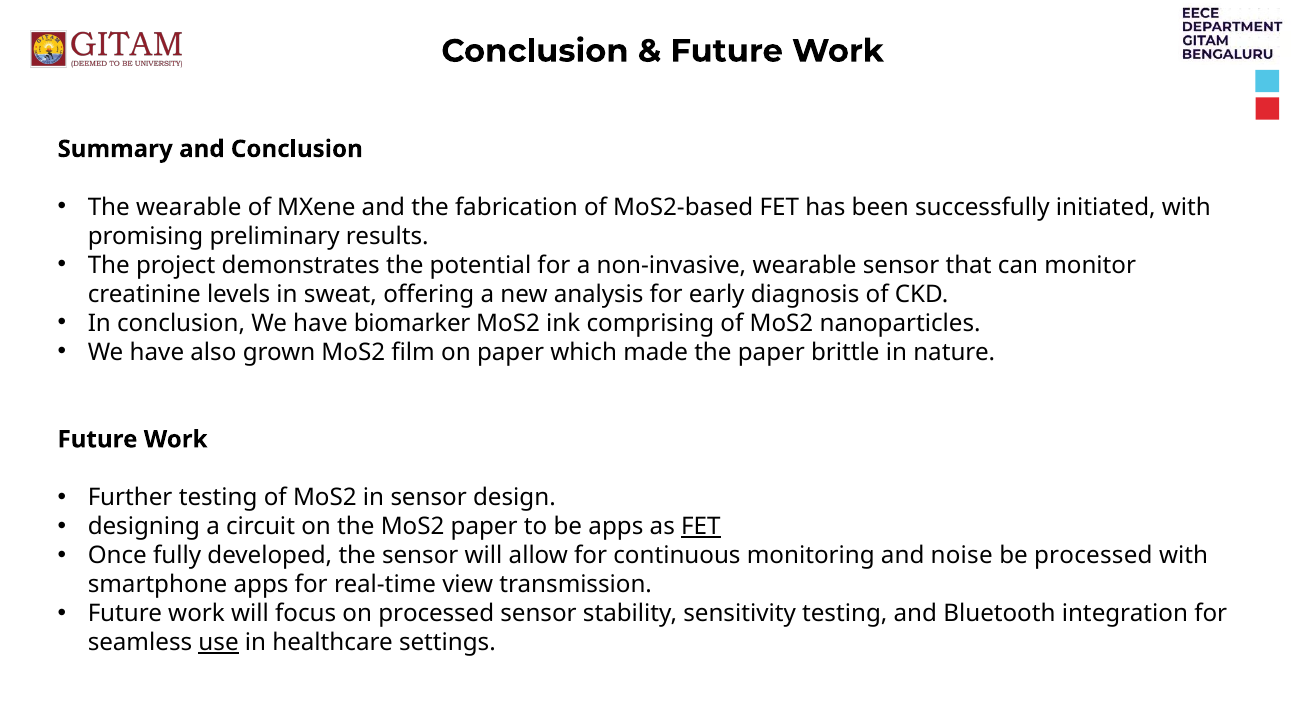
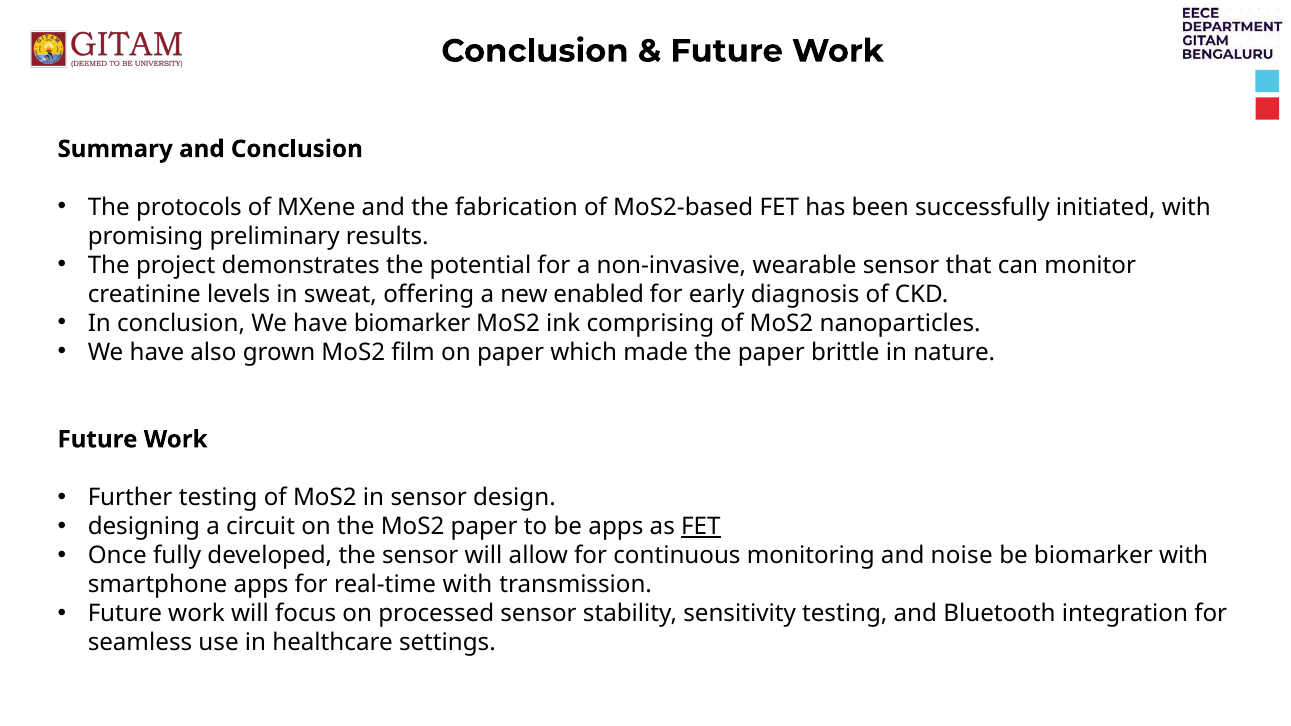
The wearable: wearable -> protocols (189, 207)
analysis: analysis -> enabled (599, 294)
be processed: processed -> biomarker (1093, 556)
real-time view: view -> with (468, 585)
use underline: present -> none (219, 643)
